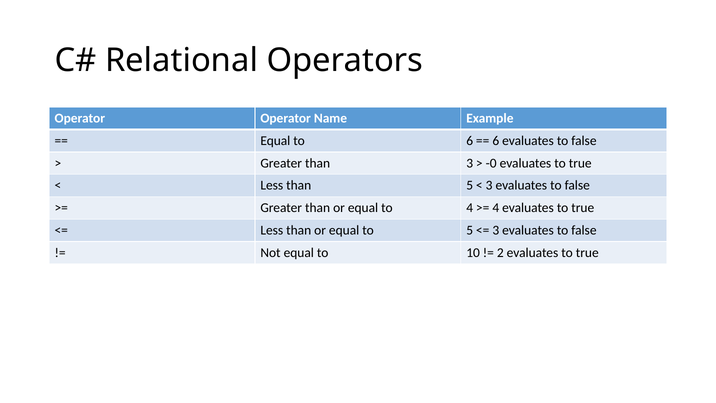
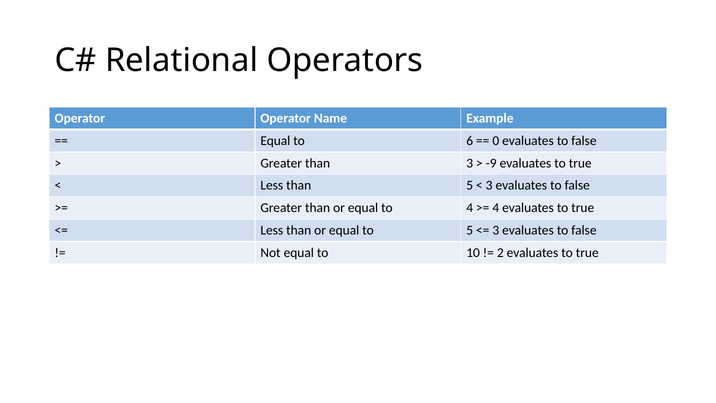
6: 6 -> 0 (496, 141)
-0: -0 -> -9 (491, 163)
